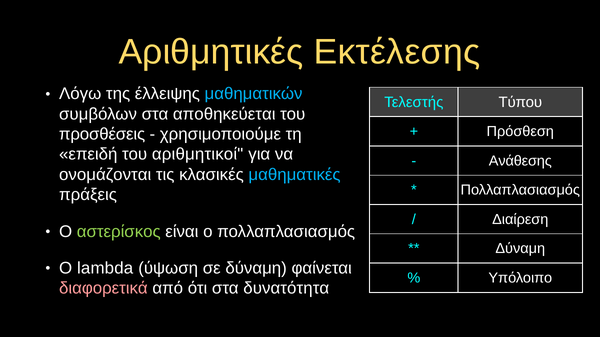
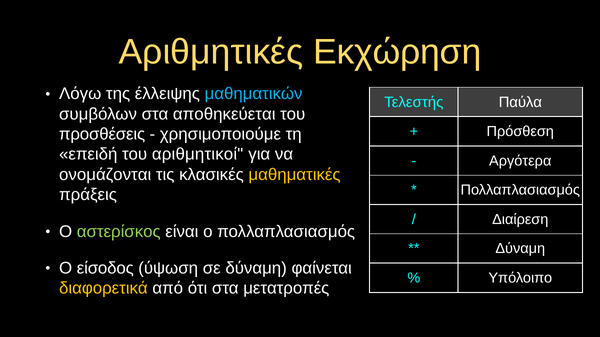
Εκτέλεσης: Εκτέλεσης -> Εκχώρηση (397, 52)
Τύπου: Τύπου -> Παύλα (520, 102)
Ανάθεσης: Ανάθεσης -> Αργότερα (520, 161)
μαθηματικές colour: light blue -> yellow (295, 175)
lambda: lambda -> είσοδος (105, 268)
διαφορετικά colour: pink -> yellow (103, 289)
δυνατότητα: δυνατότητα -> μετατροπές (286, 289)
